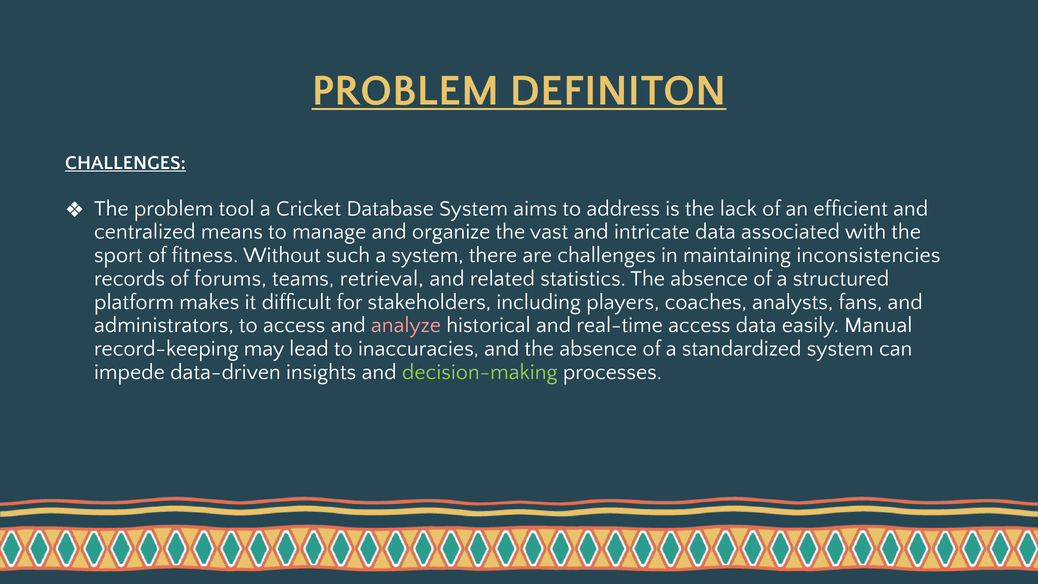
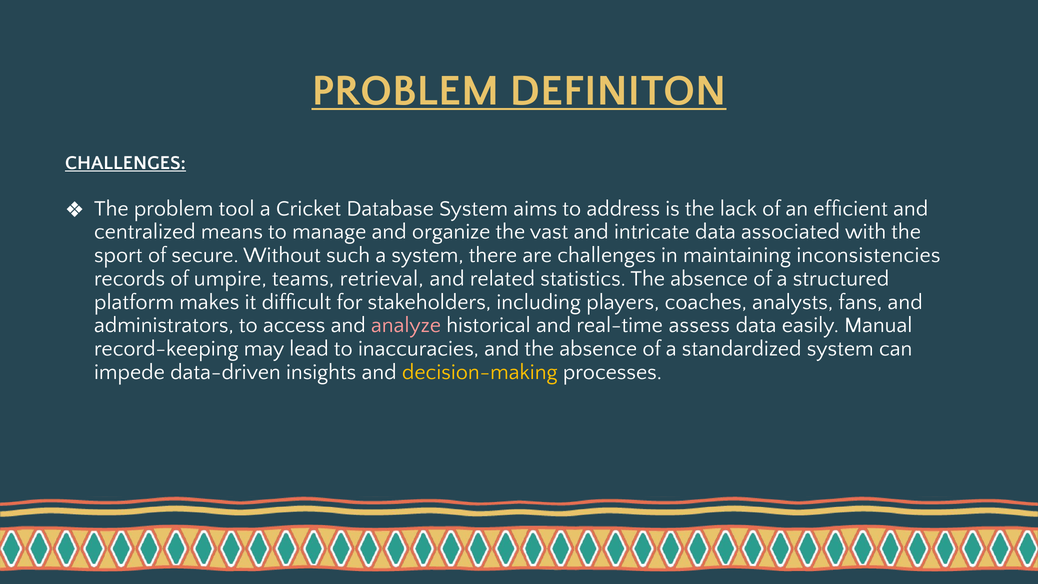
fitness: fitness -> secure (205, 255)
forums: forums -> umpire (230, 278)
real-time access: access -> assess (699, 325)
decision-making colour: light green -> yellow (480, 372)
